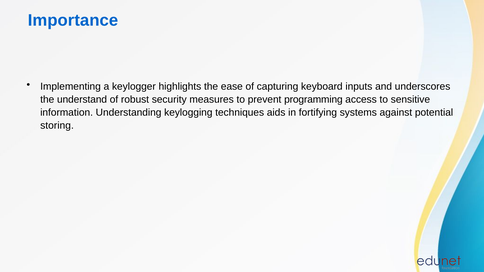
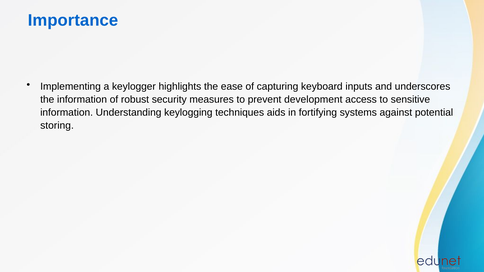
the understand: understand -> information (82, 100)
programming: programming -> development (313, 100)
